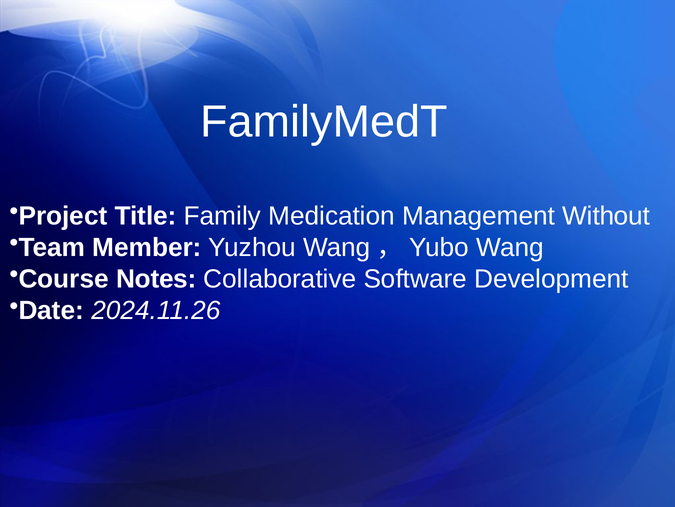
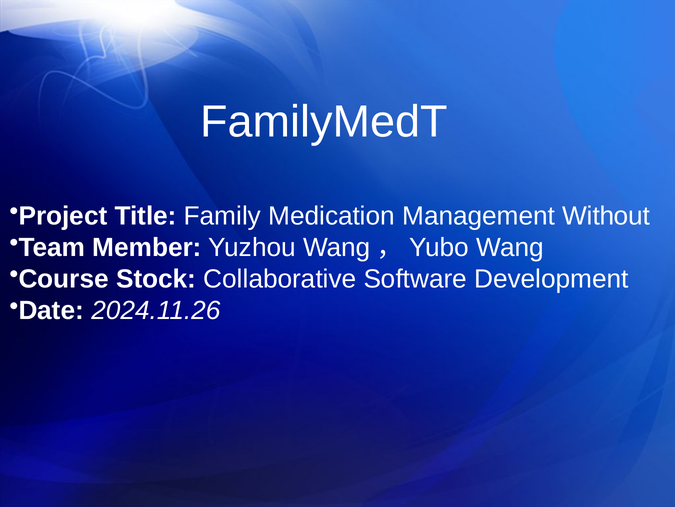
Notes: Notes -> Stock (156, 279)
